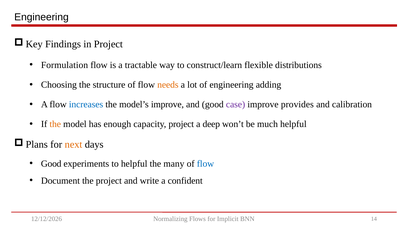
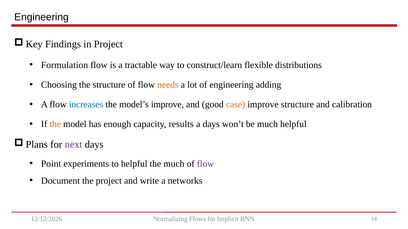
case colour: purple -> orange (236, 105)
improve provides: provides -> structure (297, 105)
capacity project: project -> results (181, 124)
a deep: deep -> days (211, 124)
next colour: orange -> purple (74, 145)
Good: Good -> Point (51, 164)
the many: many -> much (174, 164)
flow colour: blue -> purple (205, 164)
confident: confident -> networks (185, 181)
